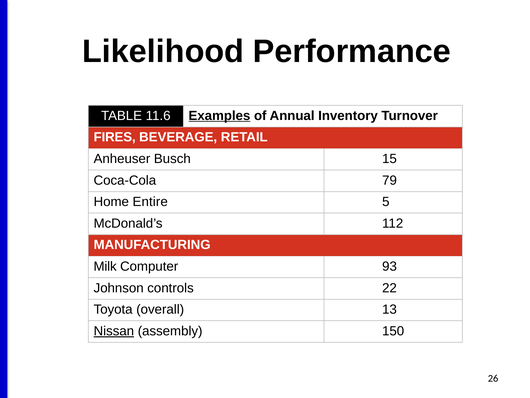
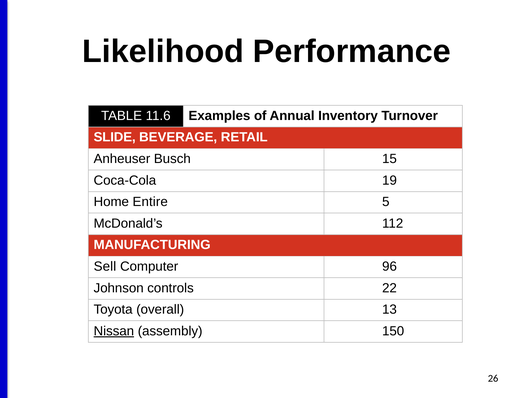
Examples underline: present -> none (219, 116)
FIRES: FIRES -> SLIDE (115, 137)
79: 79 -> 19 (390, 180)
Milk: Milk -> Sell (105, 266)
93: 93 -> 96 (390, 266)
